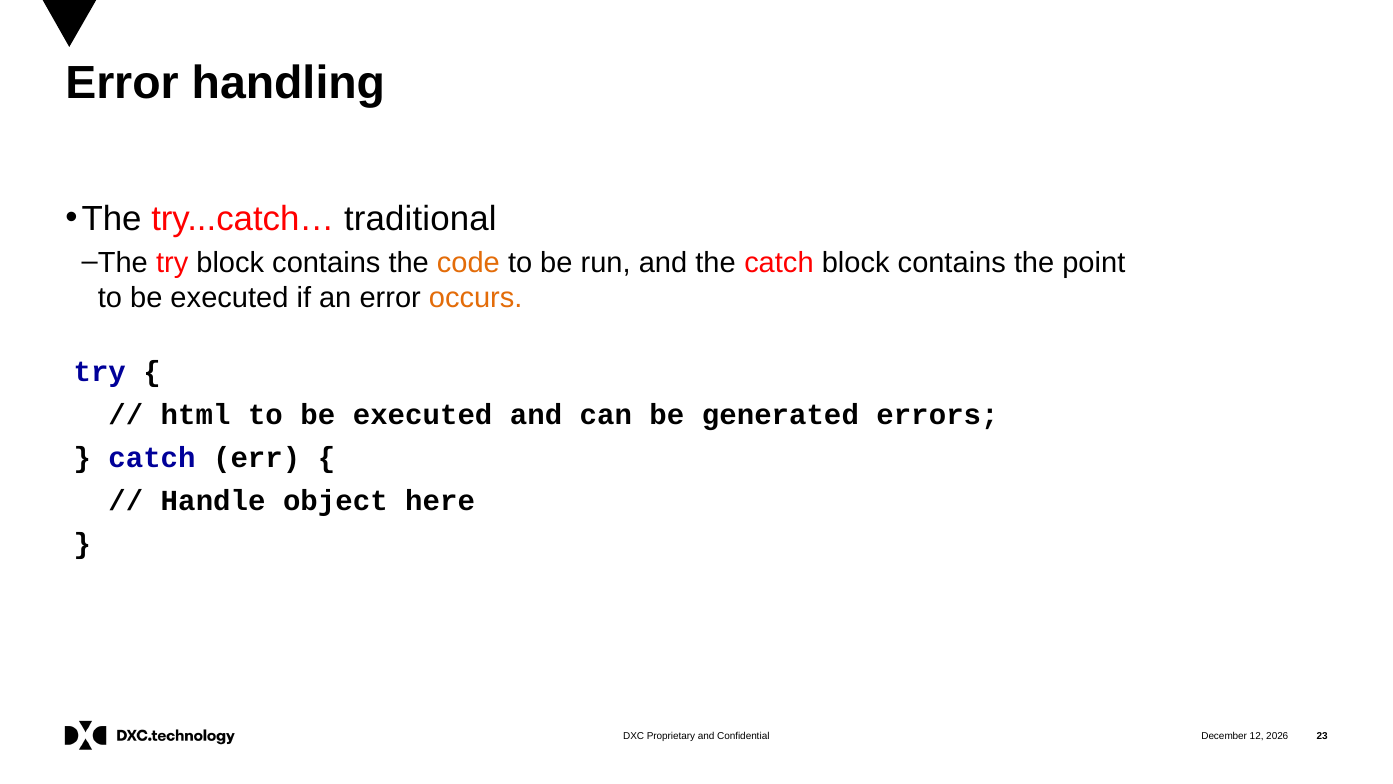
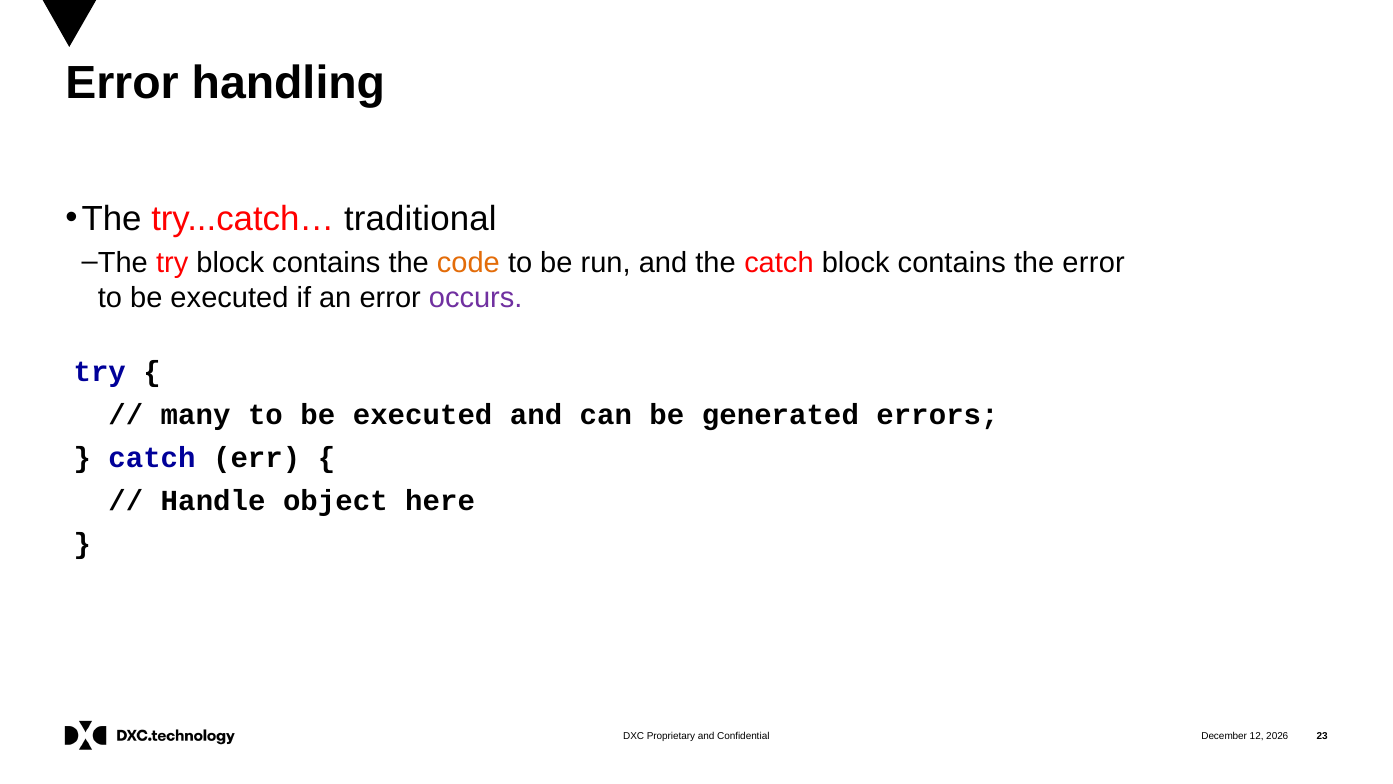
the point: point -> error (1094, 263)
occurs colour: orange -> purple (476, 297)
html: html -> many (196, 415)
